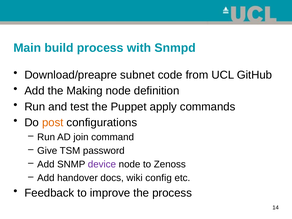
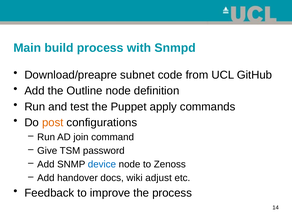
Making: Making -> Outline (85, 91)
device colour: purple -> blue (102, 164)
config: config -> adjust (159, 178)
